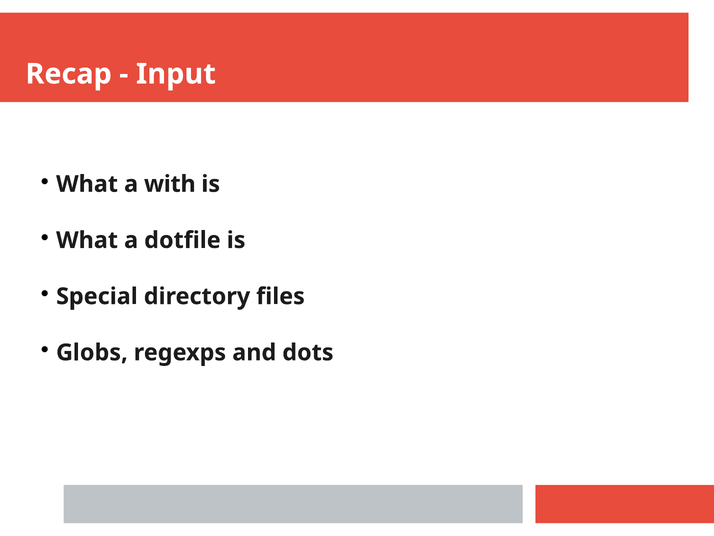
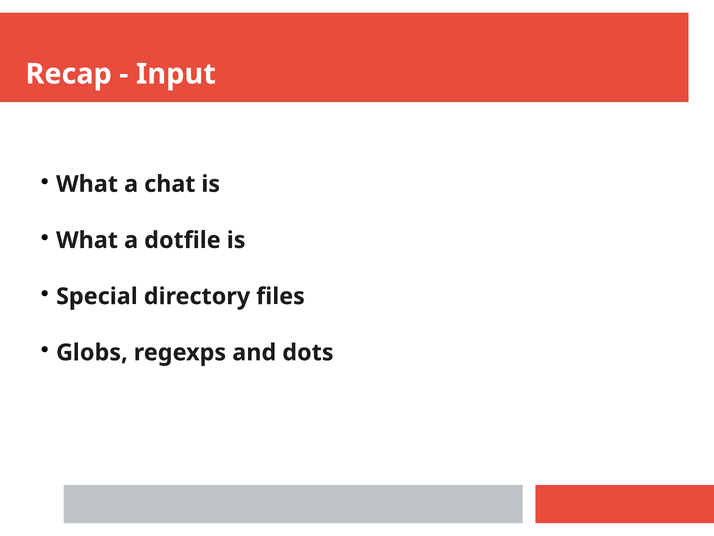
with: with -> chat (170, 184)
